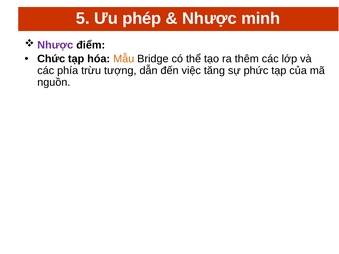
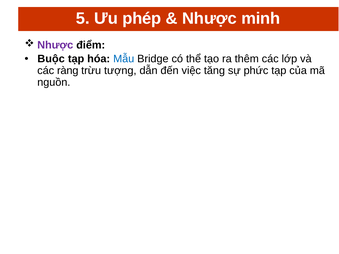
Chức: Chức -> Buộc (51, 59)
Mẫu colour: orange -> blue (124, 59)
phía: phía -> ràng (68, 71)
